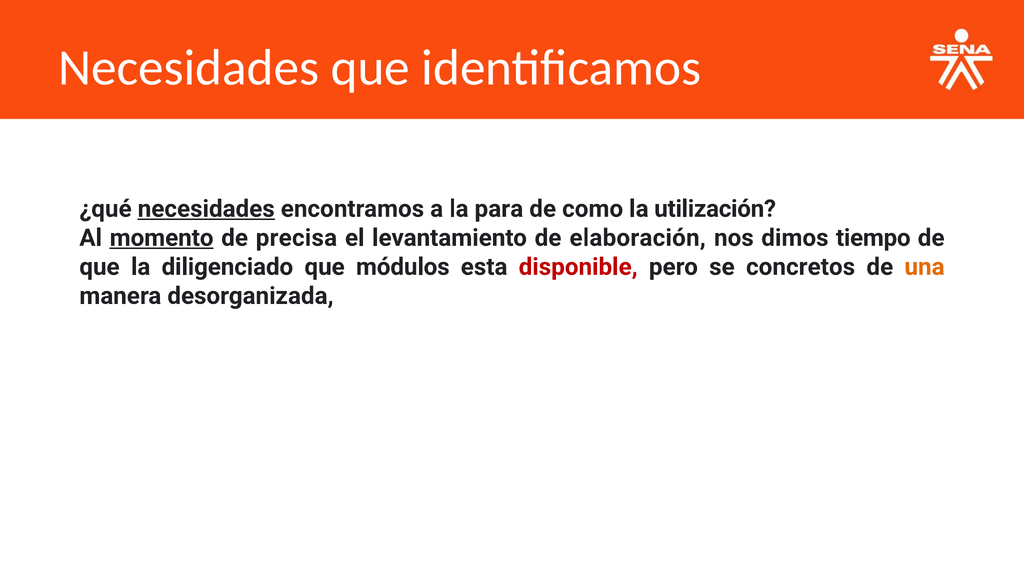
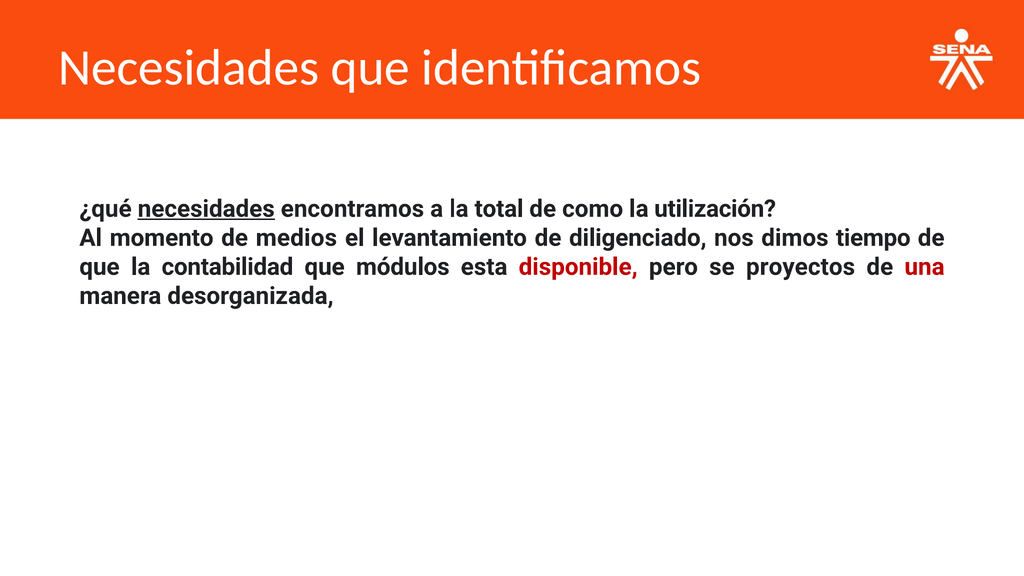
para: para -> total (499, 209)
momento underline: present -> none (162, 238)
precisa: precisa -> medios (296, 238)
elaboración: elaboración -> diligenciado (638, 238)
diligenciado: diligenciado -> contabilidad (227, 267)
concretos: concretos -> proyectos (801, 267)
una colour: orange -> red (925, 267)
